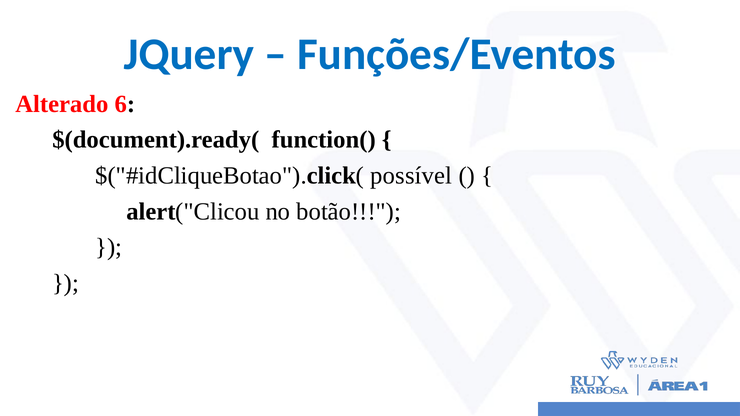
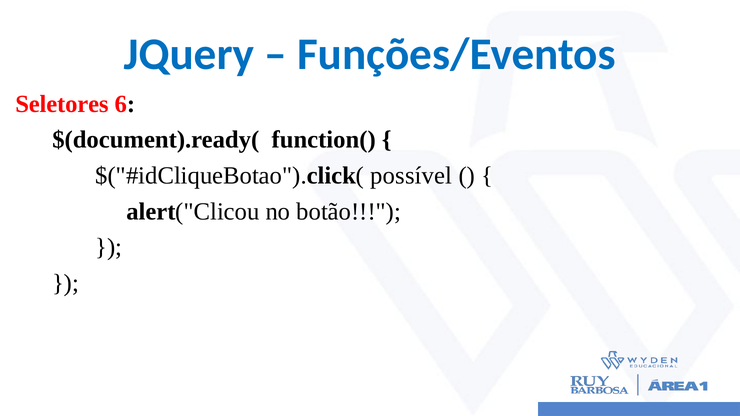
Alterado: Alterado -> Seletores (62, 104)
